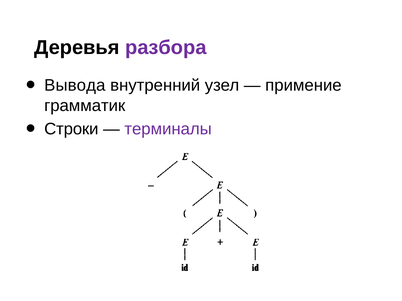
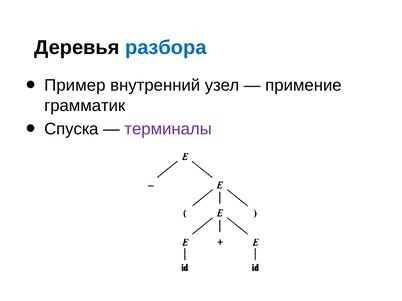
разбора colour: purple -> blue (166, 48)
Вывода: Вывода -> Пример (75, 86)
Строки: Строки -> Спуска (71, 129)
